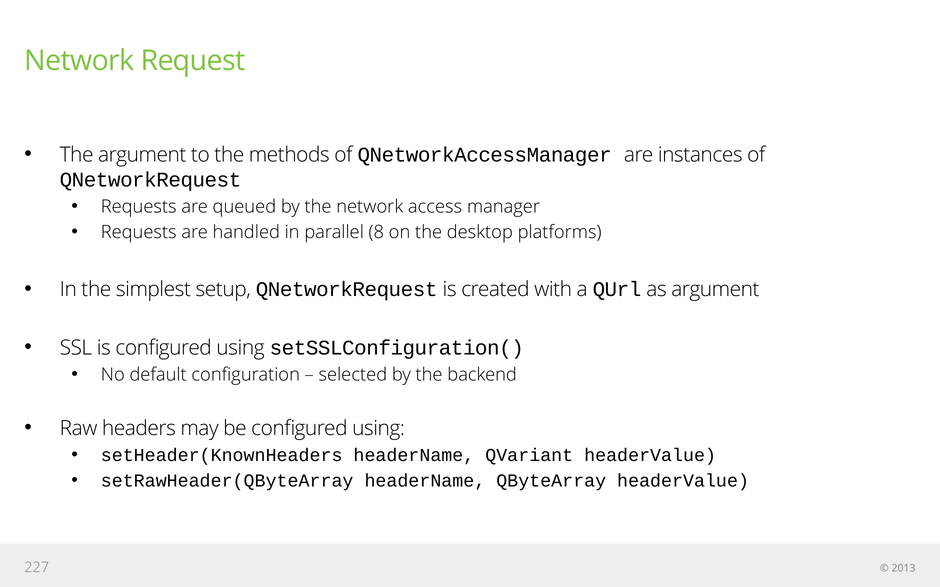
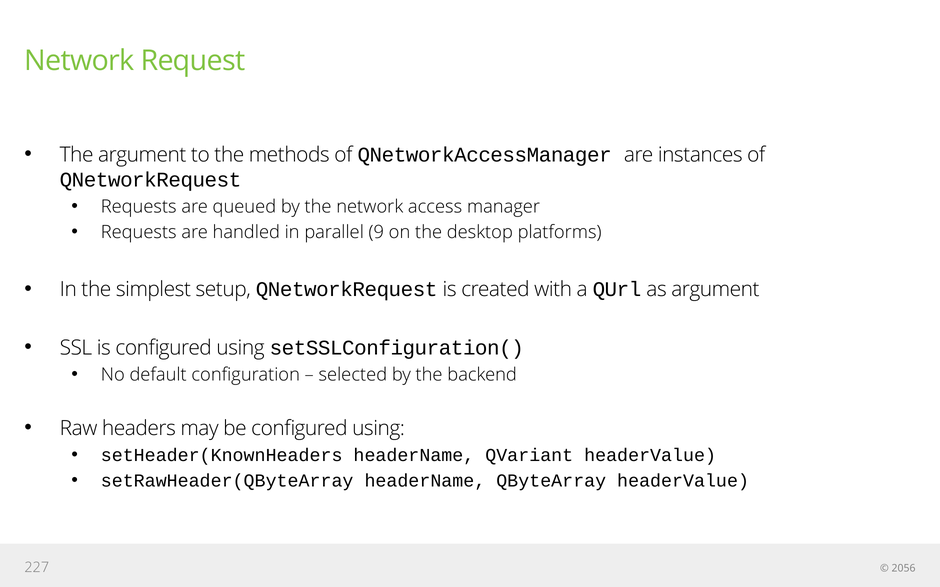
8: 8 -> 9 (376, 233)
2013: 2013 -> 2056 (904, 569)
